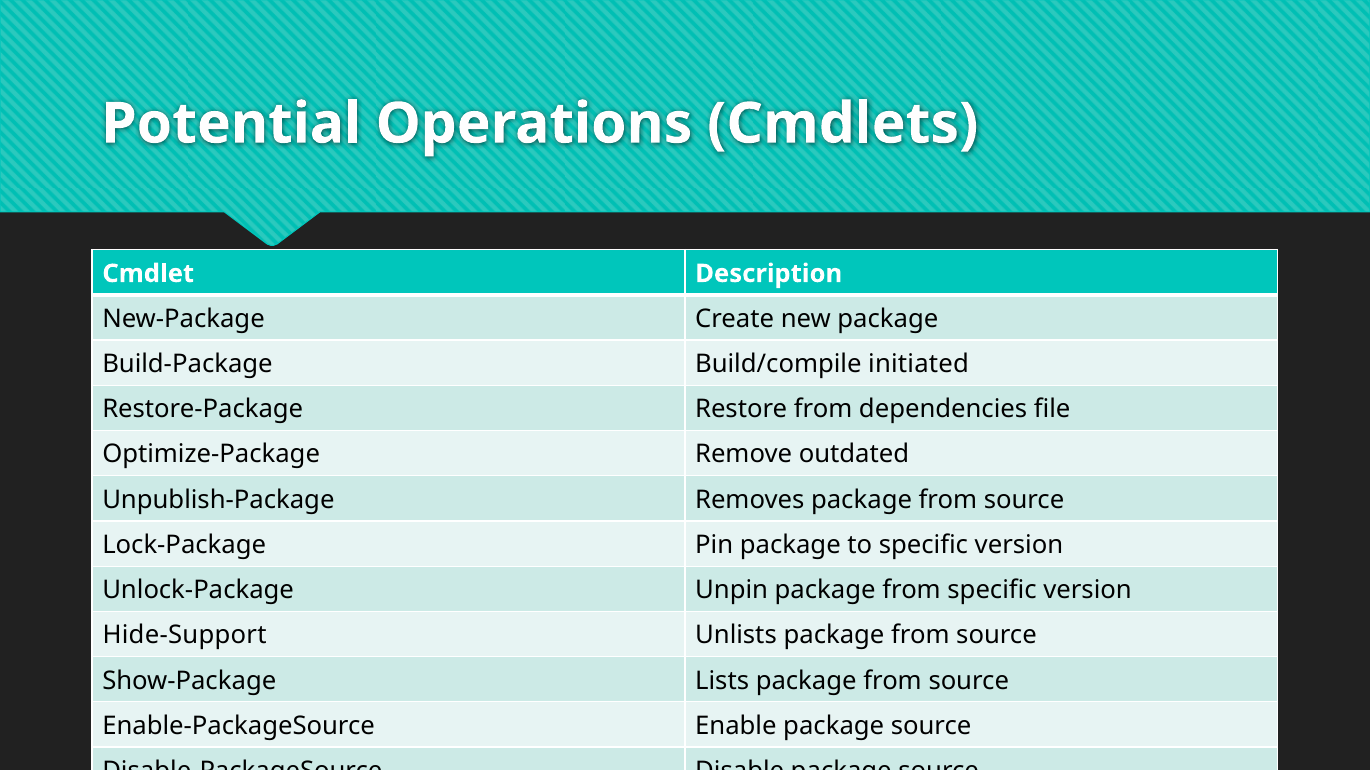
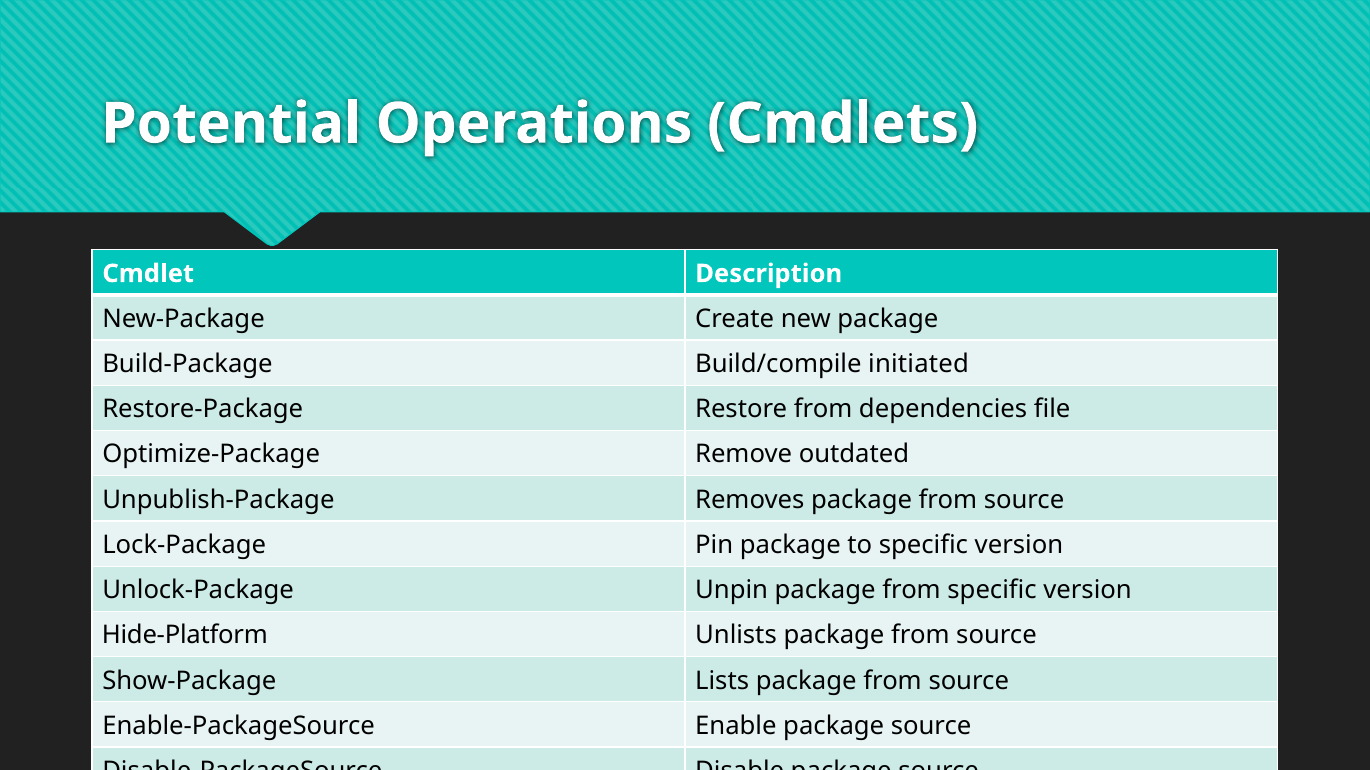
Hide-Support: Hide-Support -> Hide-Platform (185, 636)
